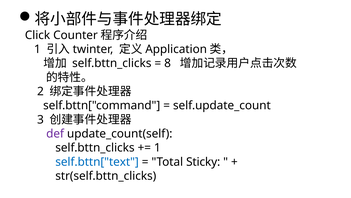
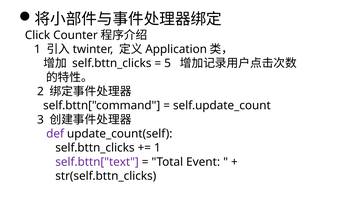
8: 8 -> 5 (168, 63)
self.bttn["text colour: blue -> purple (97, 161)
Sticky: Sticky -> Event (203, 161)
